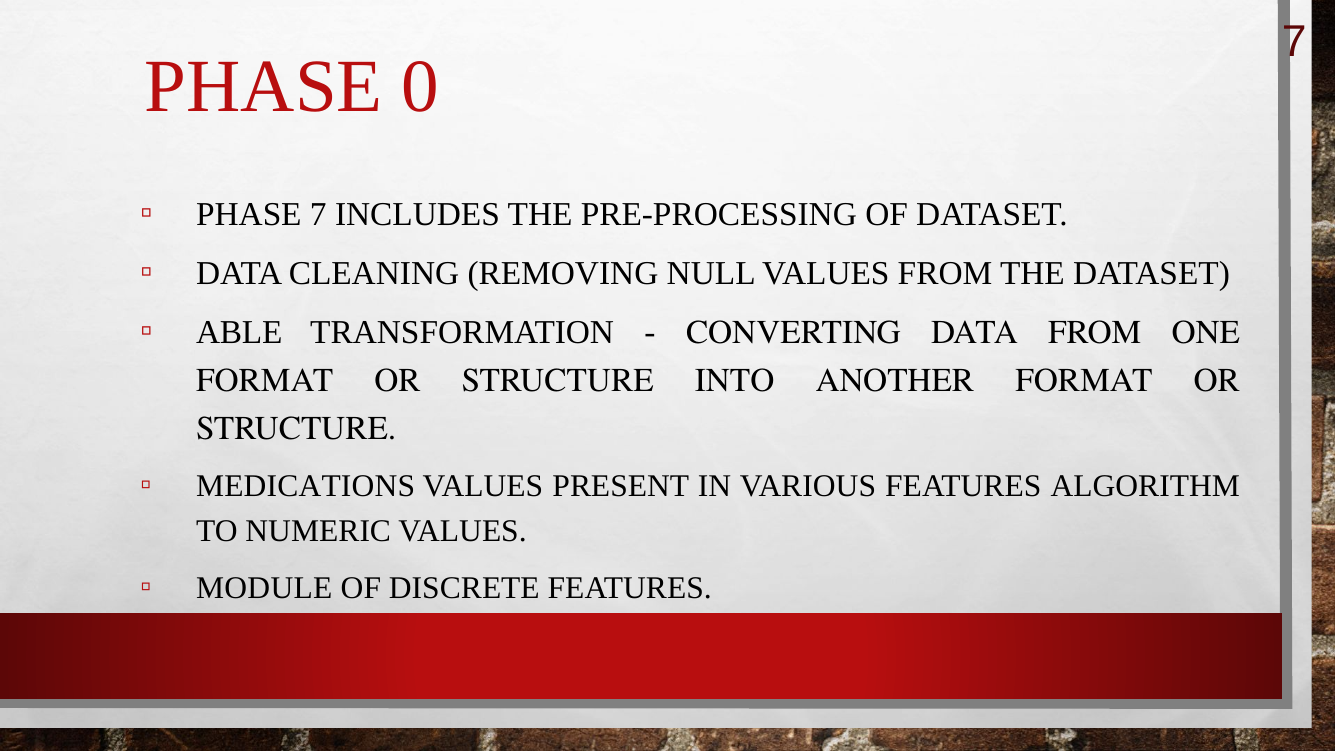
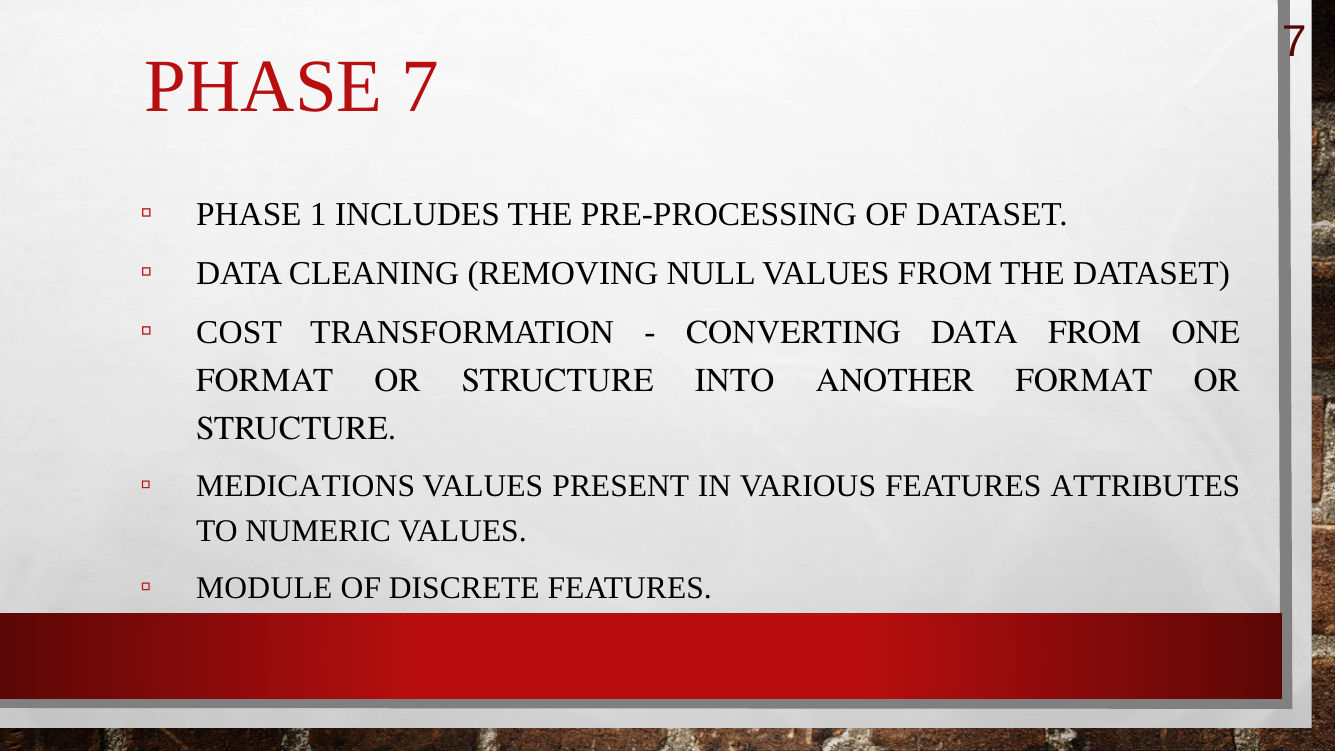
PHASE 0: 0 -> 7 (420, 86)
PHASE 7: 7 -> 1 (318, 214)
ABLE: ABLE -> COST (239, 332)
ALGORITHM: ALGORITHM -> ATTRIBUTES (1145, 486)
